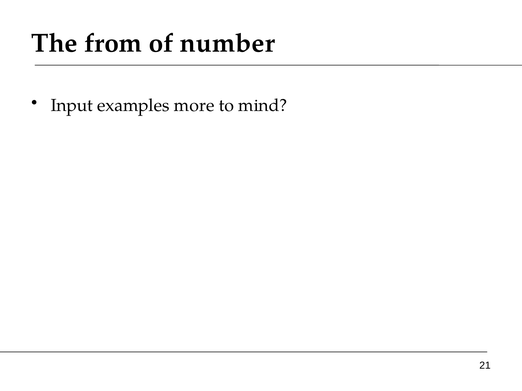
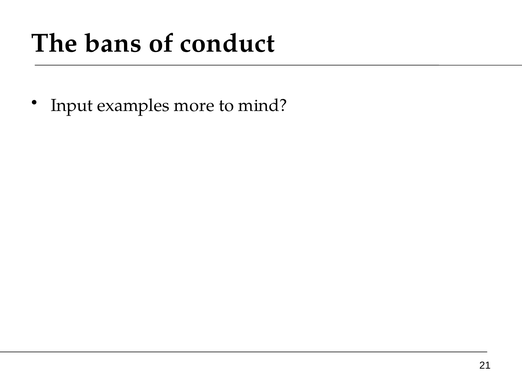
from: from -> bans (113, 43)
number: number -> conduct (227, 43)
